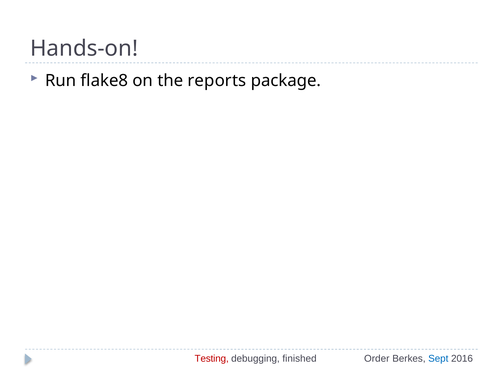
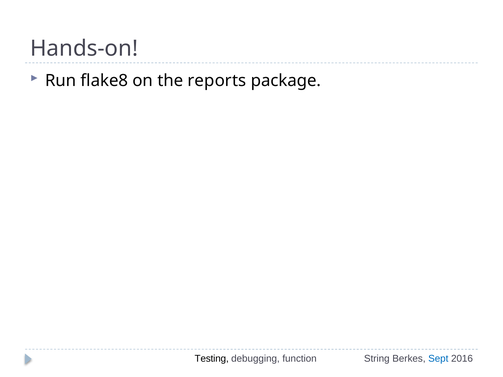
Testing colour: red -> black (212, 359)
finished: finished -> function (300, 359)
Order: Order -> String (377, 359)
